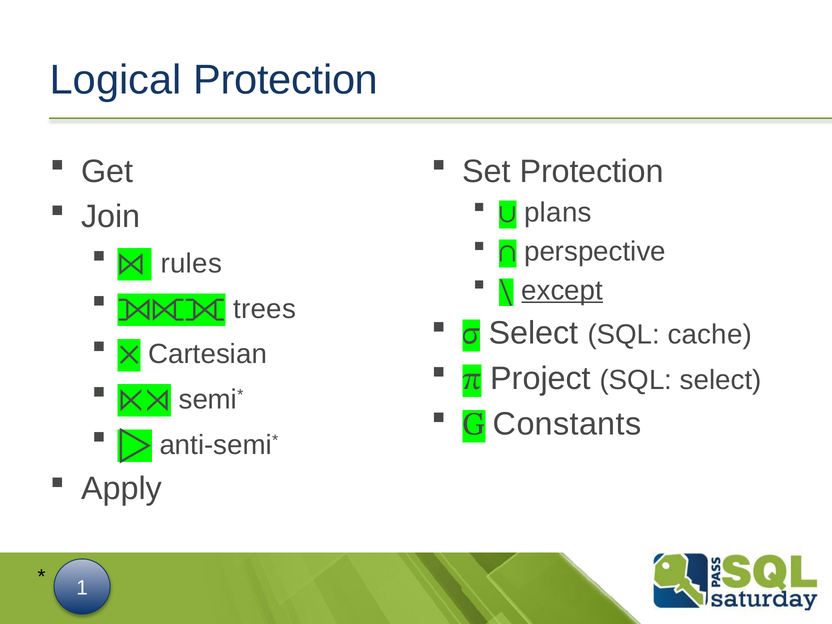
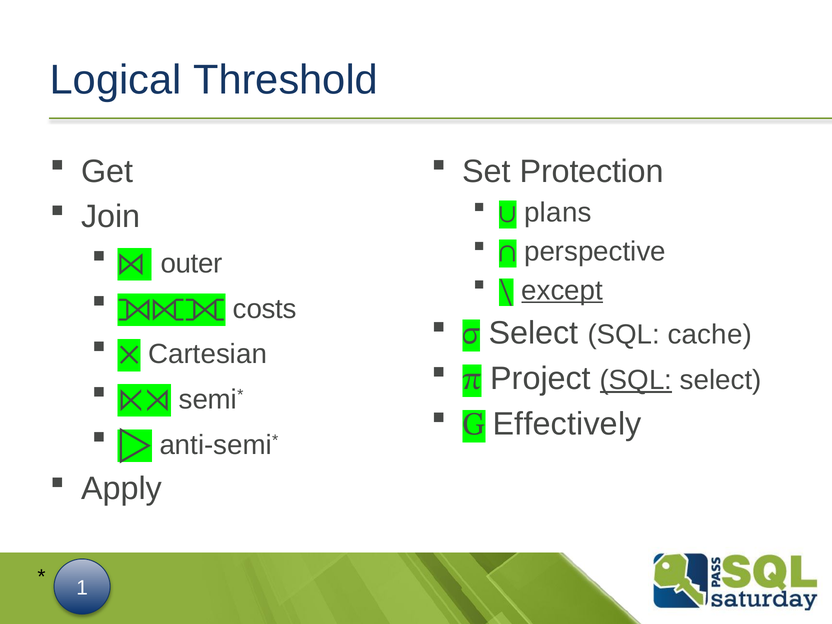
Logical Protection: Protection -> Threshold (286, 80)
rules: rules -> outer (192, 264)
trees: trees -> costs (265, 309)
SQL underline: none -> present (636, 380)
Constants: Constants -> Effectively (567, 424)
